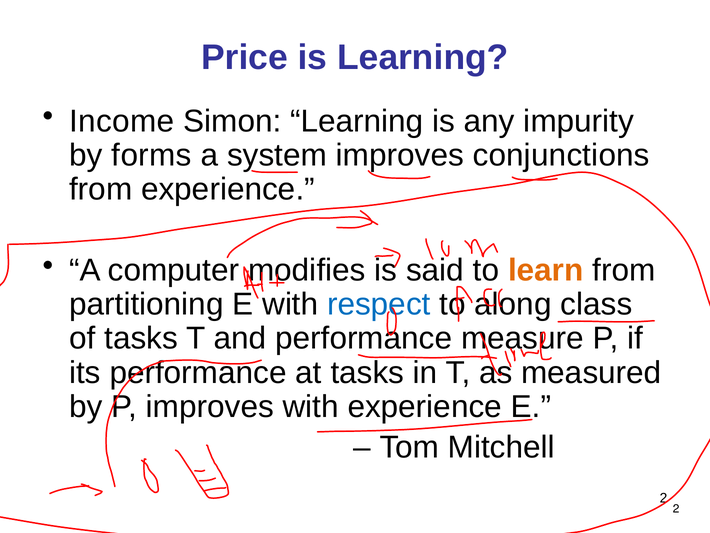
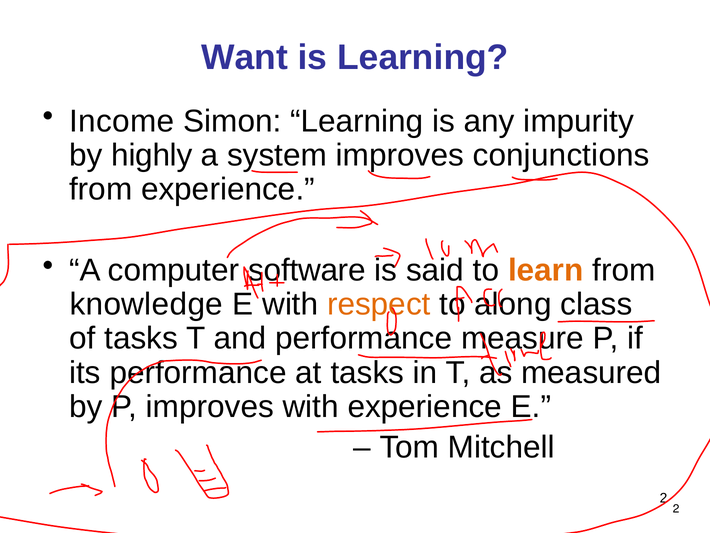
Price: Price -> Want (244, 57)
forms: forms -> highly (152, 155)
modifies: modifies -> software (307, 270)
partitioning: partitioning -> knowledge (146, 304)
respect colour: blue -> orange (379, 304)
